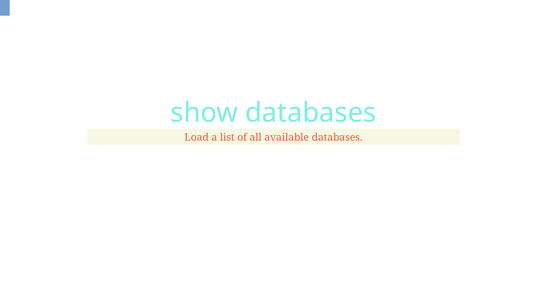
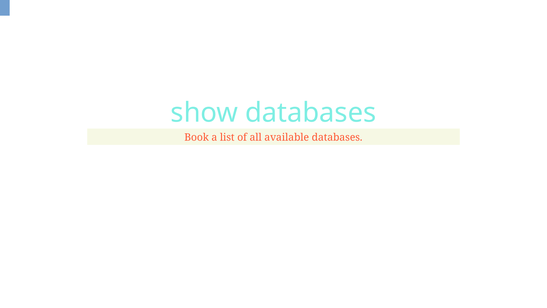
Load: Load -> Book (197, 137)
